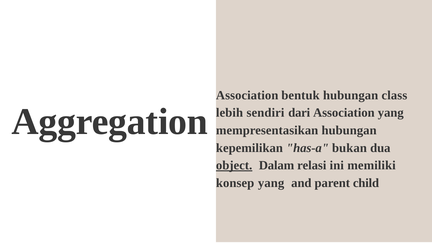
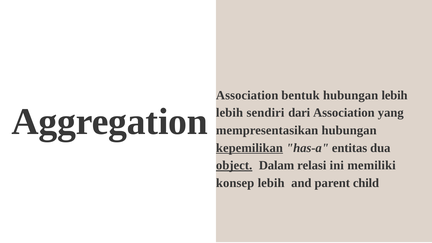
hubungan class: class -> lebih (395, 95)
kepemilikan underline: none -> present (249, 148)
bukan: bukan -> entitas (350, 148)
konsep yang: yang -> lebih (271, 183)
